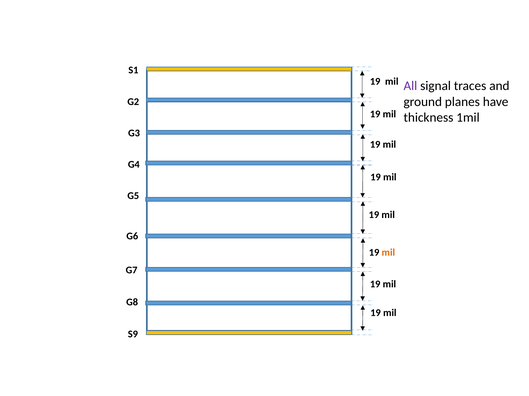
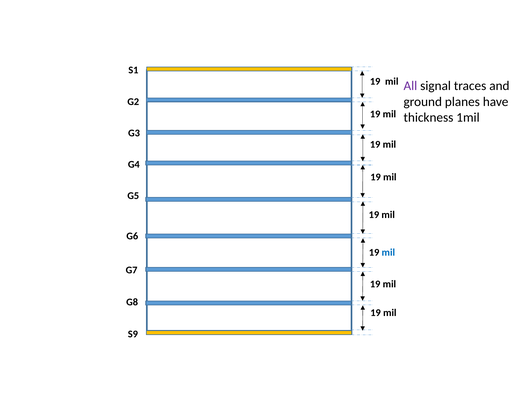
mil colour: orange -> blue (388, 253)
